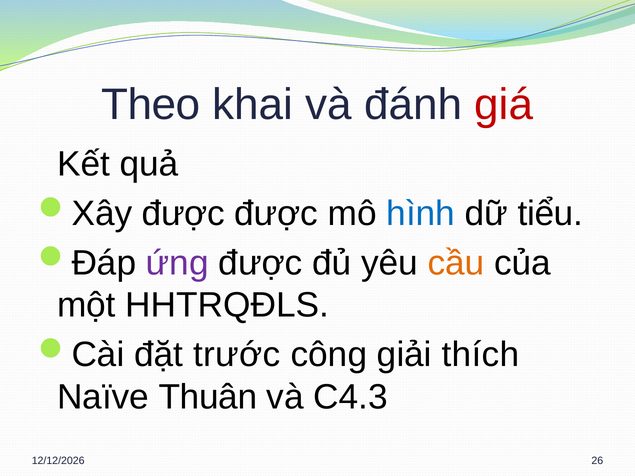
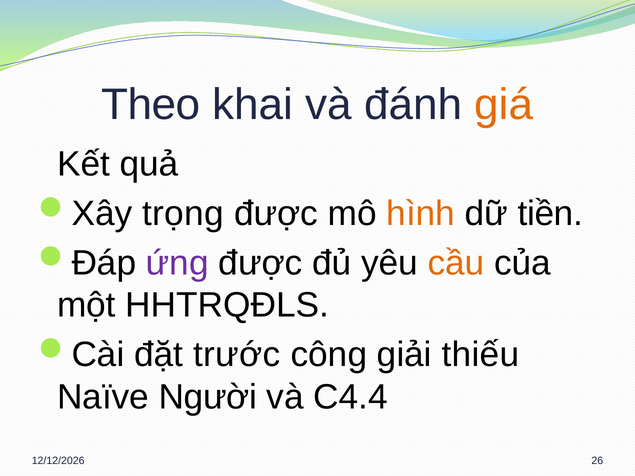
giá colour: red -> orange (504, 105)
được: được -> trọng (183, 214)
hình colour: blue -> orange (421, 214)
tiểu: tiểu -> tiền (550, 214)
thích: thích -> thiếu (481, 355)
Thuân: Thuân -> Người (208, 397)
C4.3: C4.3 -> C4.4 (351, 397)
